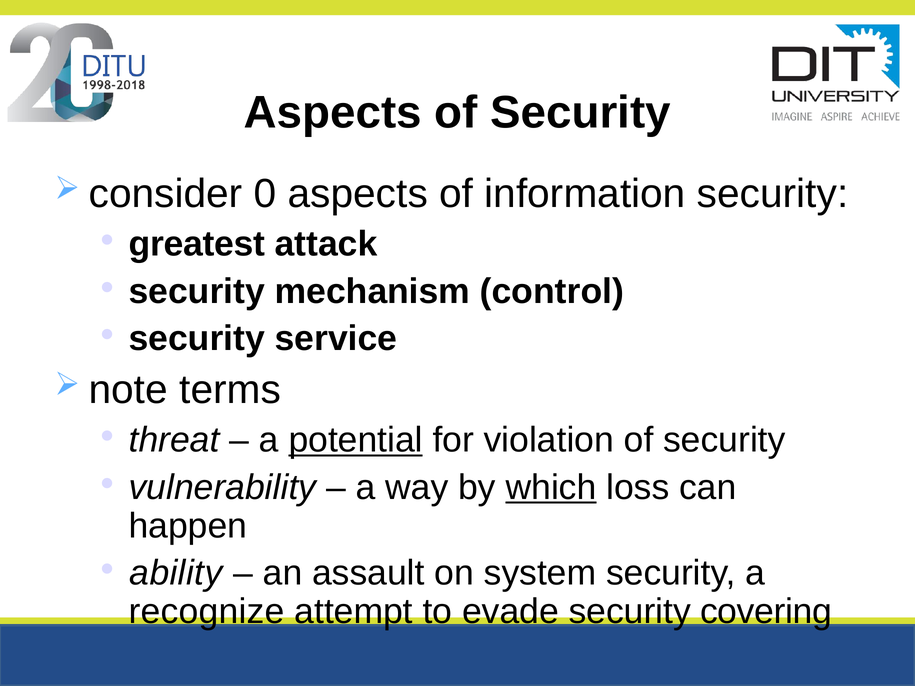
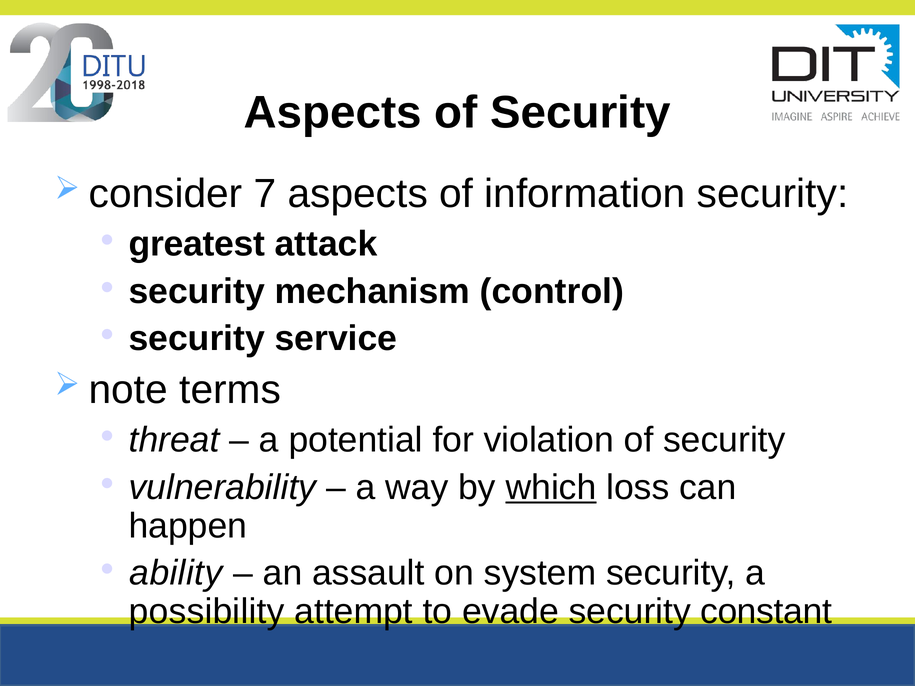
0: 0 -> 7 (265, 194)
potential underline: present -> none (356, 440)
recognize: recognize -> possibility (207, 612)
covering: covering -> constant (766, 612)
